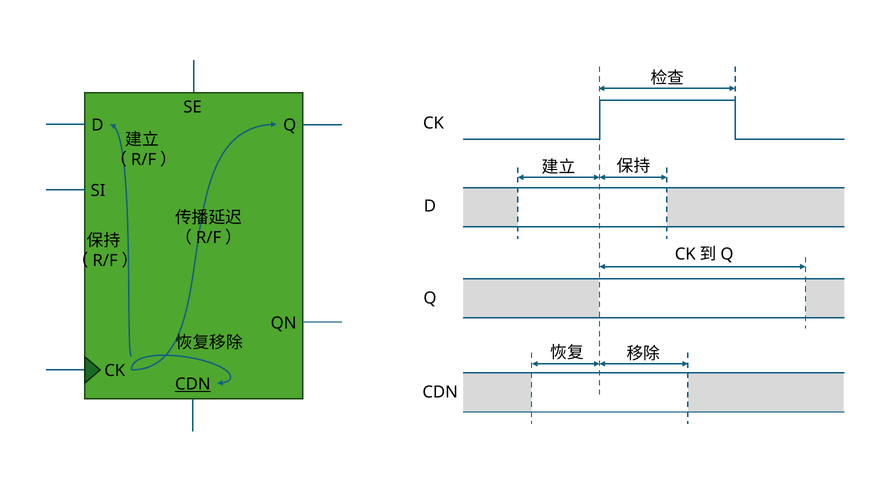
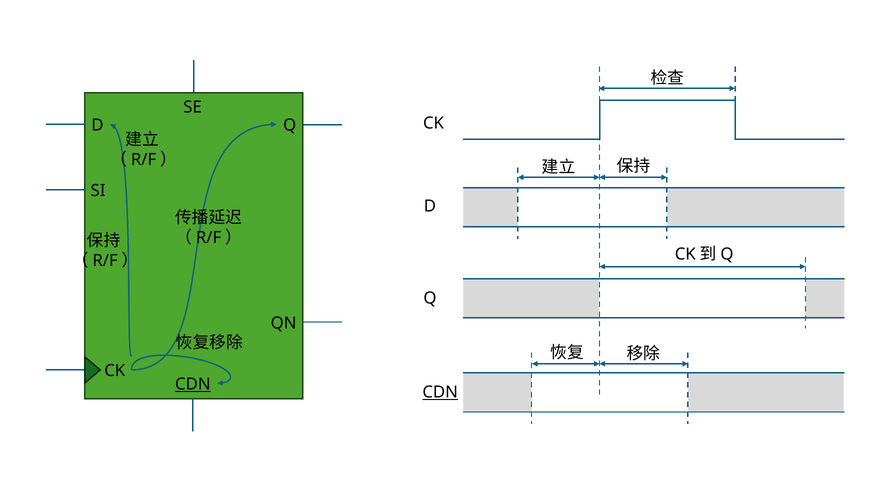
CDN underline: none -> present (440, 392)
